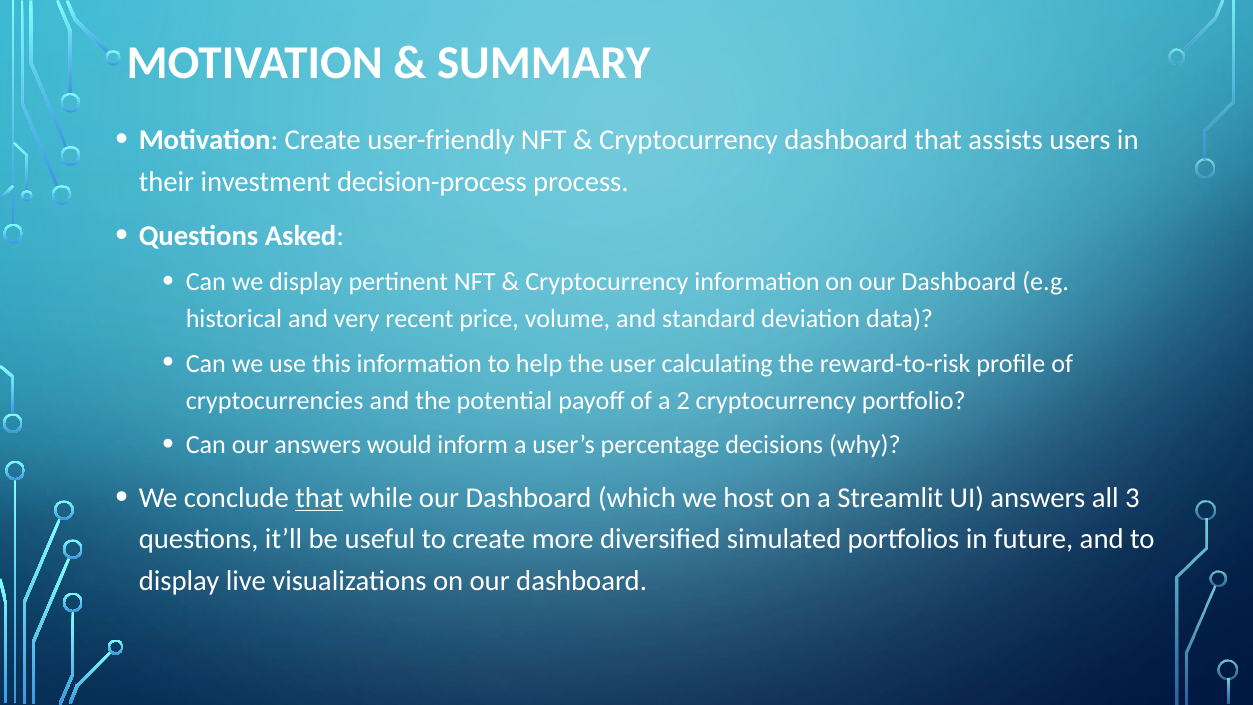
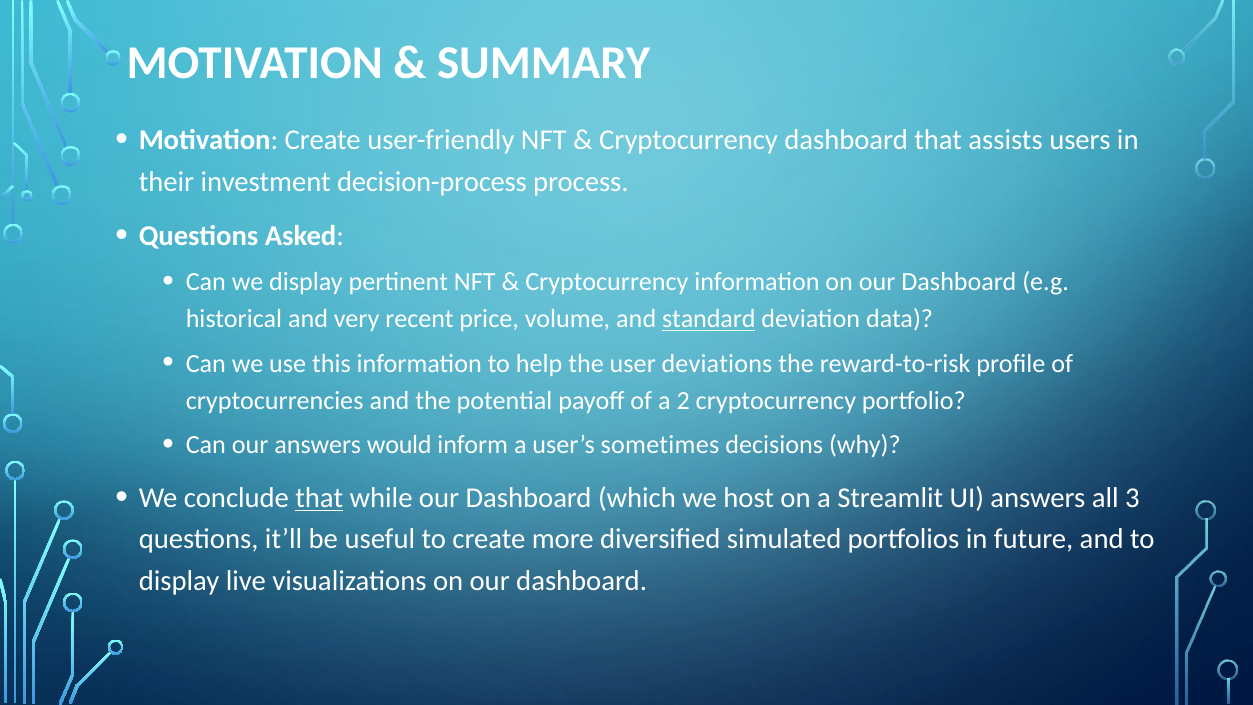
standard underline: none -> present (709, 319)
calculating: calculating -> deviations (717, 363)
percentage: percentage -> sometimes (660, 445)
